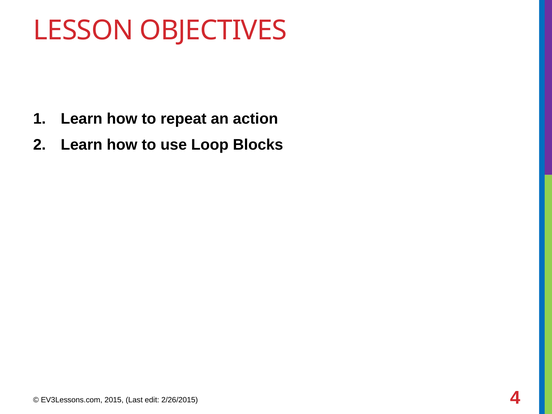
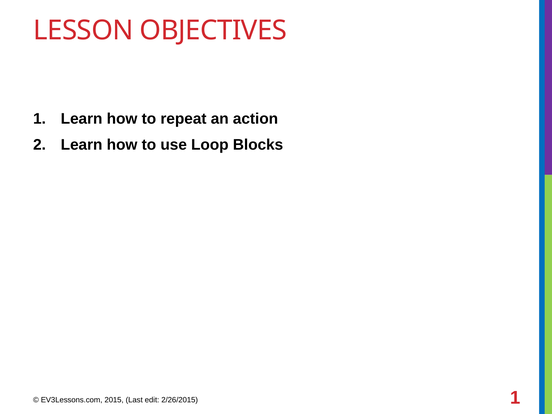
2/26/2015 4: 4 -> 1 (515, 398)
